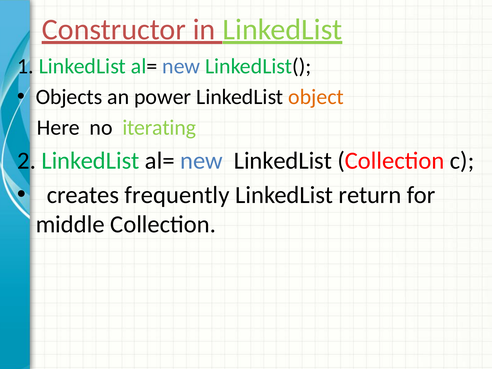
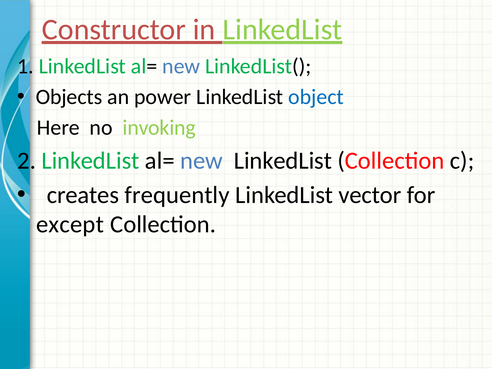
object colour: orange -> blue (316, 97)
iterating: iterating -> invoking (159, 128)
return: return -> vector (370, 195)
middle: middle -> except (70, 225)
